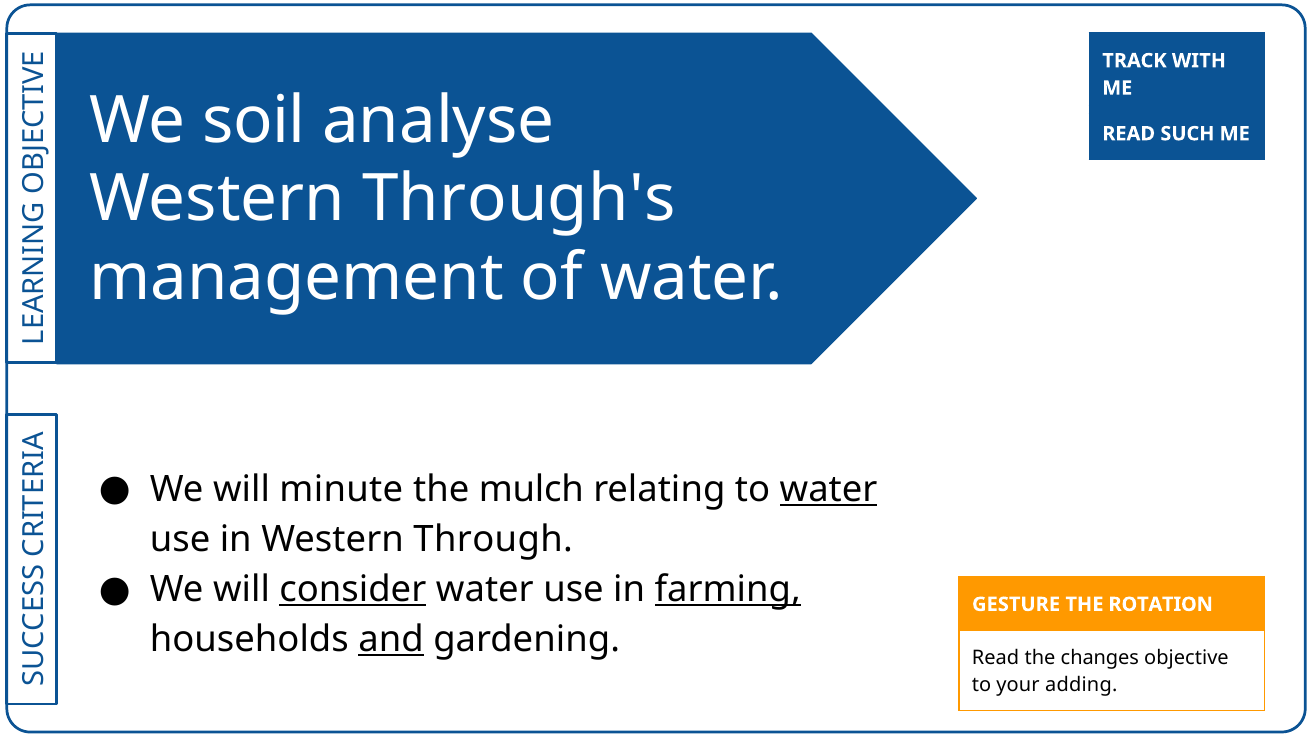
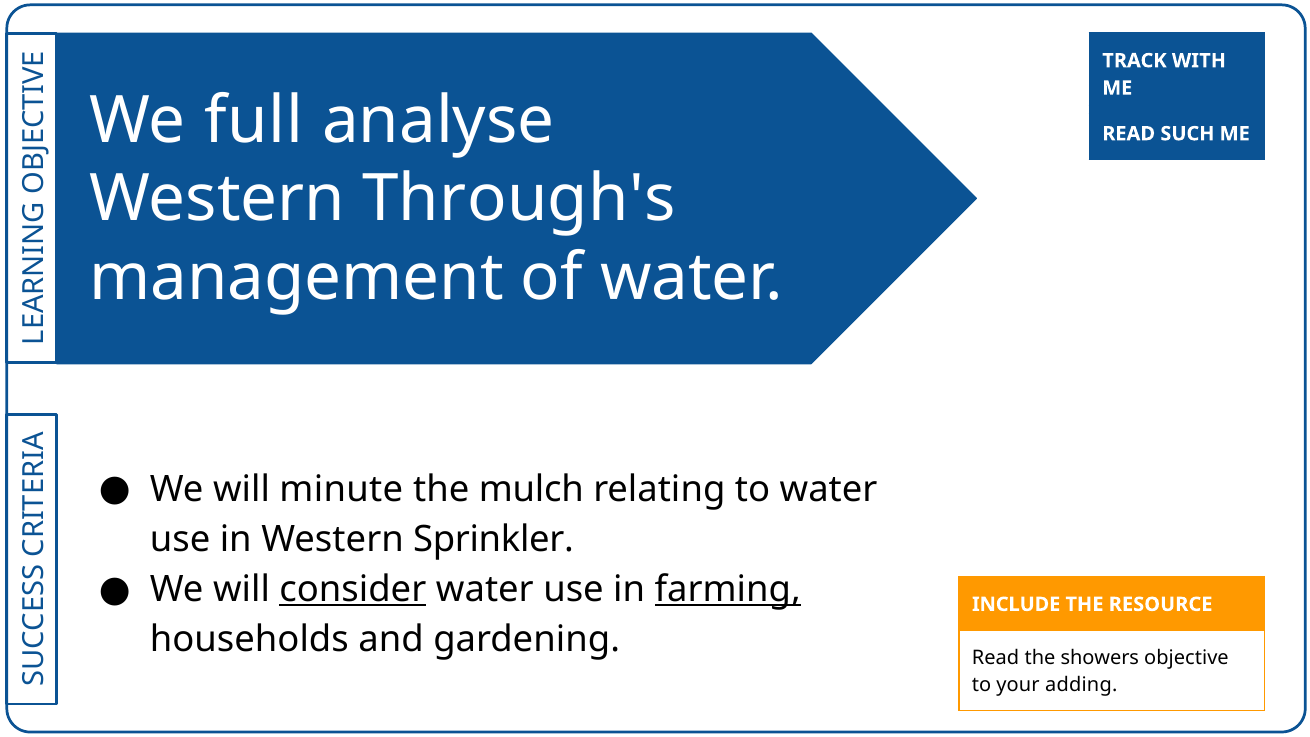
soil: soil -> full (254, 121)
water underline: present -> none (829, 489)
Through: Through -> Sprinkler (494, 539)
GESTURE: GESTURE -> INCLUDE (1016, 604)
ROTATION: ROTATION -> RESOURCE (1161, 604)
and underline: present -> none (391, 640)
changes: changes -> showers (1100, 658)
